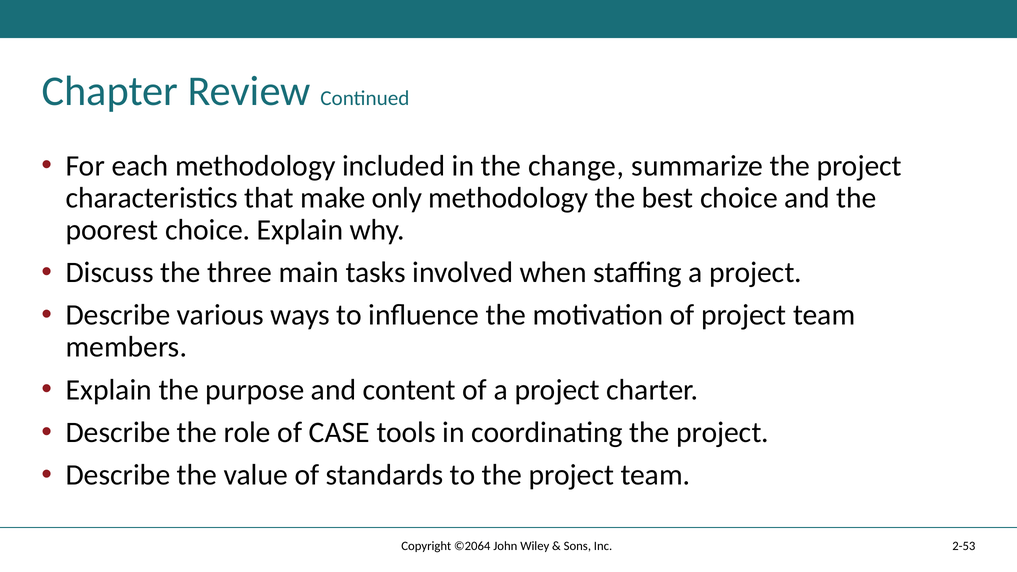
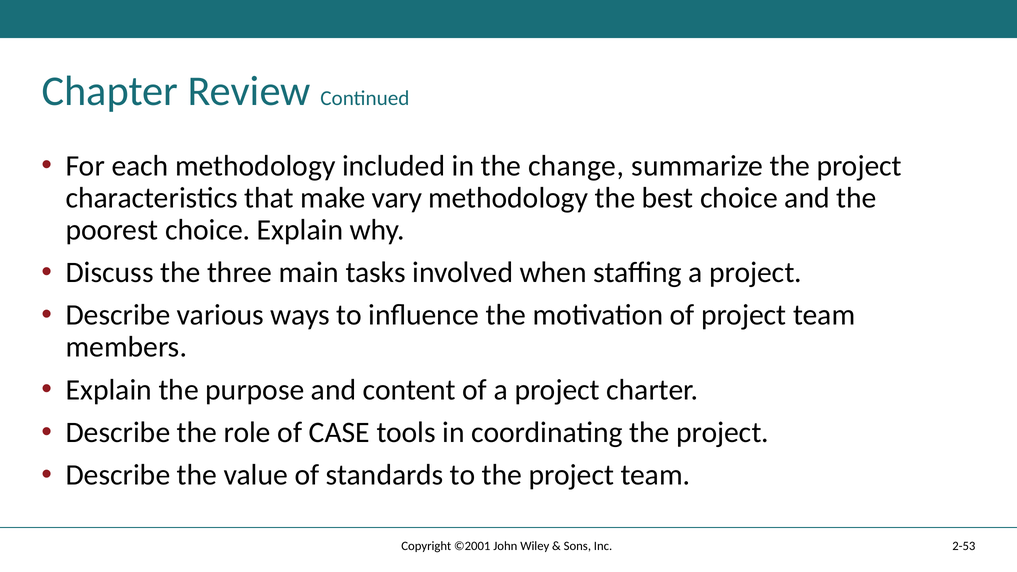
only: only -> vary (397, 198)
©2064: ©2064 -> ©2001 (472, 546)
